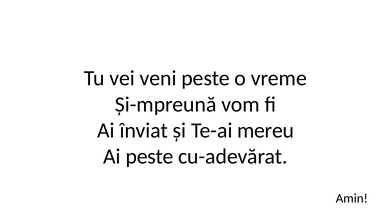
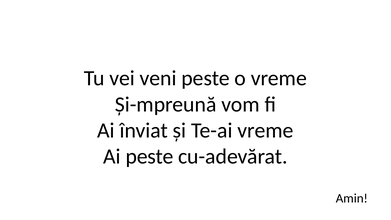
Te-ai mereu: mereu -> vreme (265, 130)
